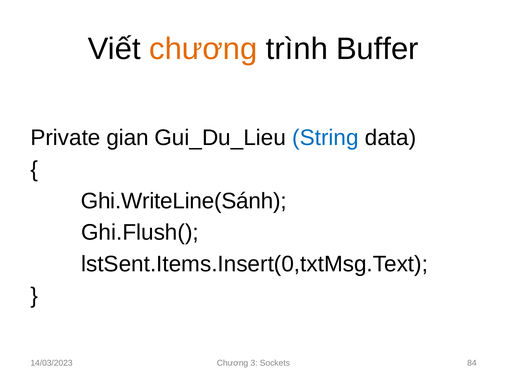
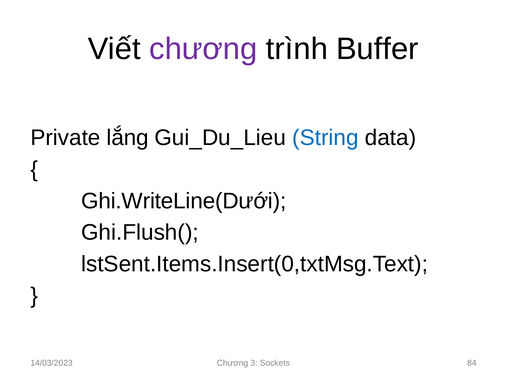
chương colour: orange -> purple (203, 49)
gian: gian -> lắng (128, 138)
Ghi.WriteLine(Sánh: Ghi.WriteLine(Sánh -> Ghi.WriteLine(Dưới (184, 201)
